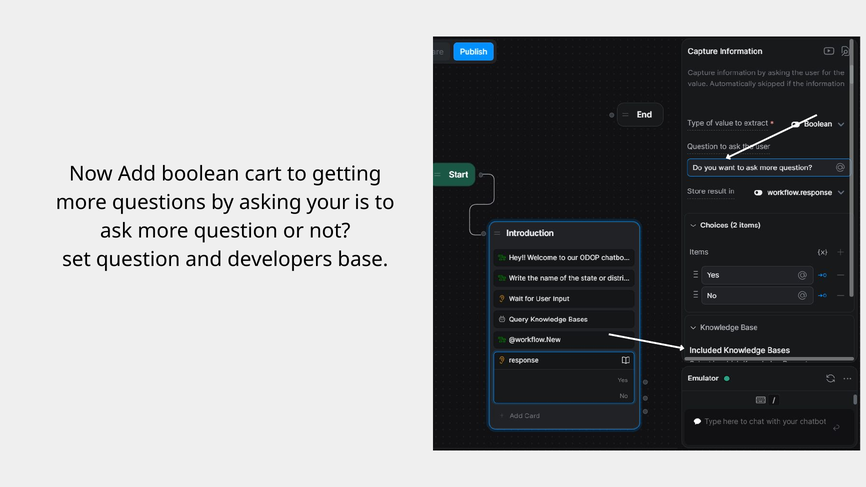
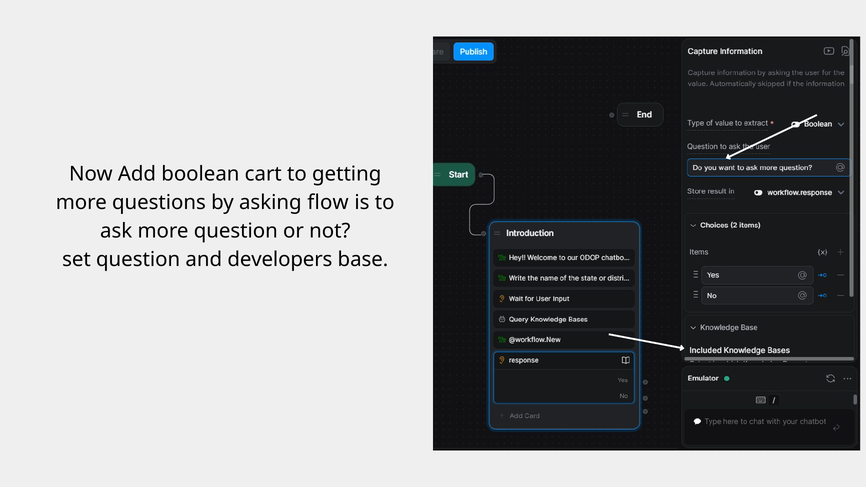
your: your -> flow (328, 202)
